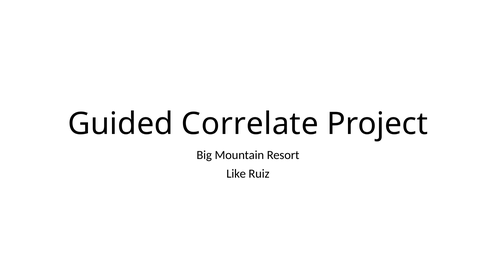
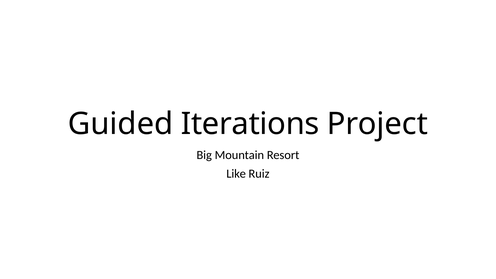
Correlate: Correlate -> Iterations (250, 124)
